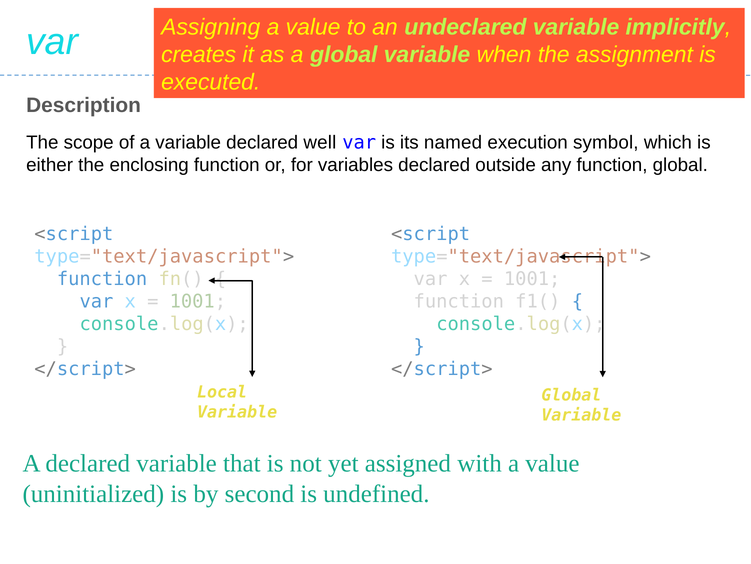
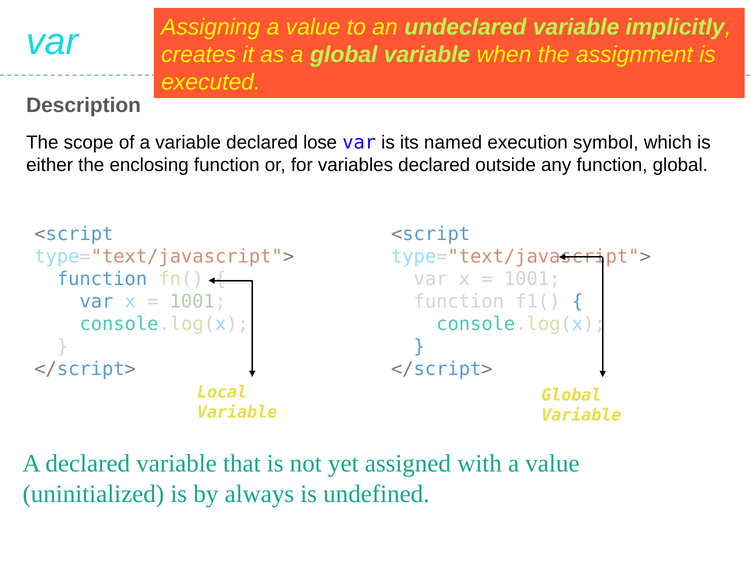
well: well -> lose (320, 142)
second: second -> always (259, 493)
